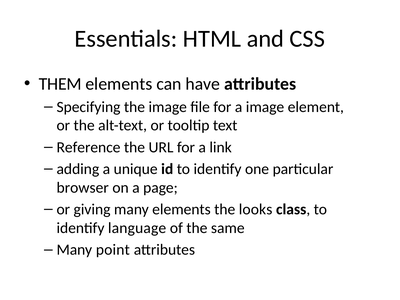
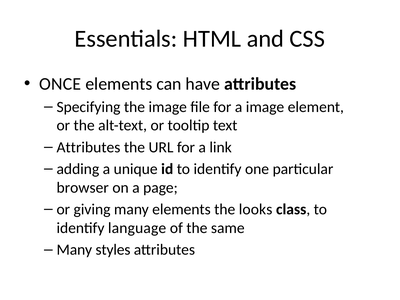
THEM: THEM -> ONCE (60, 84)
Reference: Reference -> Attributes (88, 147)
point: point -> styles (113, 250)
